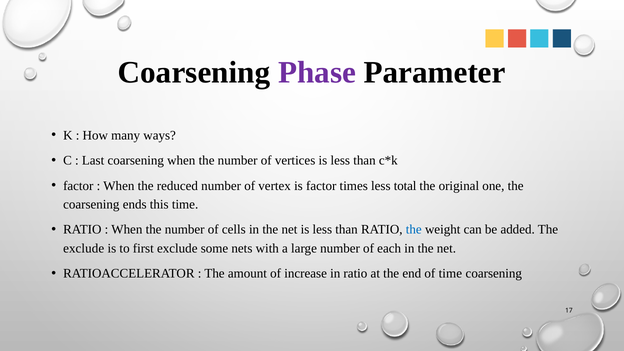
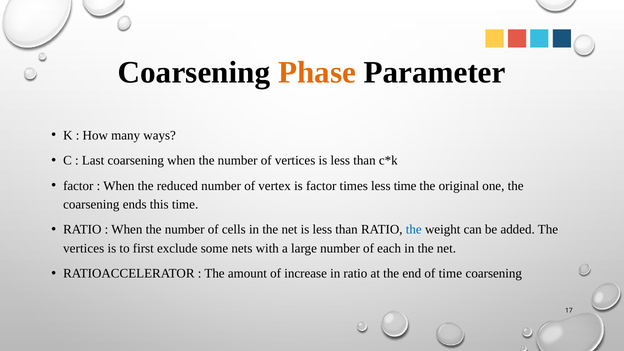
Phase colour: purple -> orange (317, 72)
less total: total -> time (405, 186)
exclude: exclude -> vertices (84, 248)
